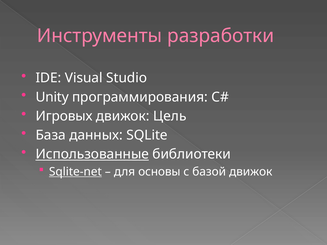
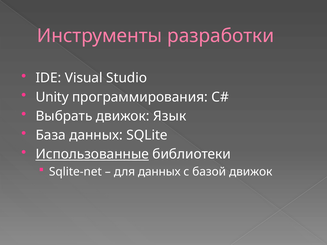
Игровых: Игровых -> Выбрать (64, 116)
Цель: Цель -> Язык (170, 116)
Sqlite-net underline: present -> none (75, 172)
для основы: основы -> данных (159, 172)
